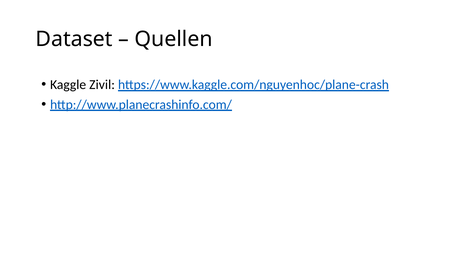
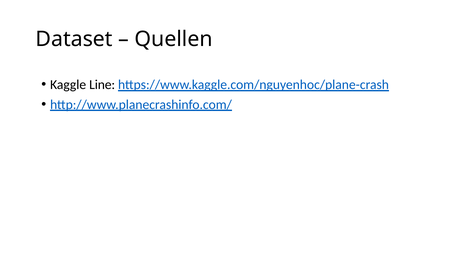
Zivil: Zivil -> Line (102, 85)
